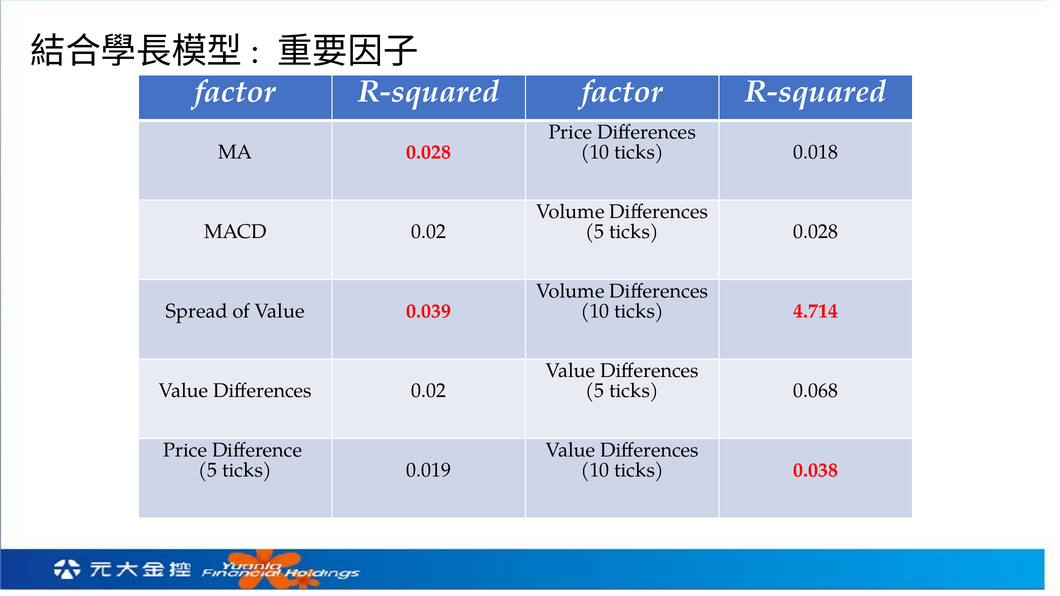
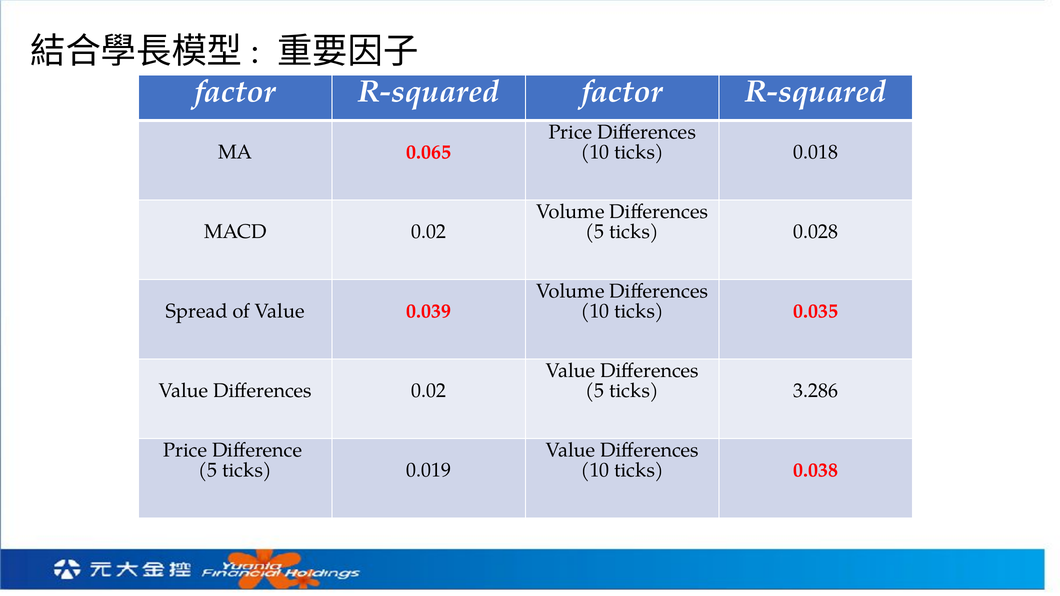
MA 0.028: 0.028 -> 0.065 (429, 152)
4.714: 4.714 -> 0.035 (816, 311)
0.068: 0.068 -> 3.286 (816, 391)
